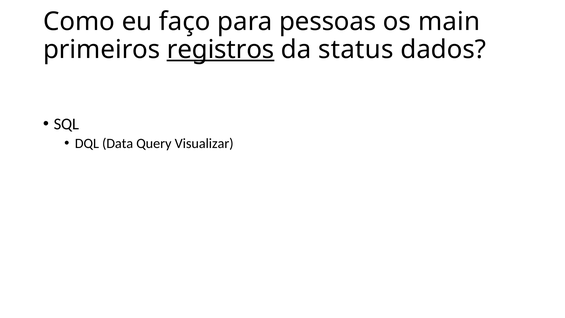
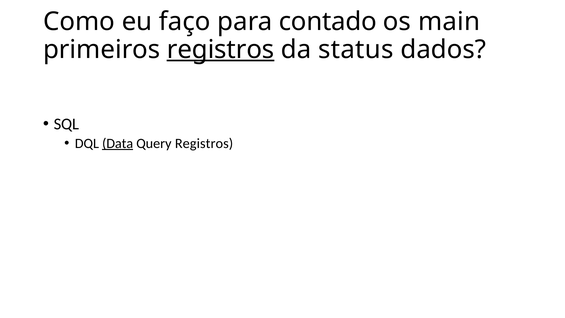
pessoas: pessoas -> contado (328, 21)
Data underline: none -> present (118, 143)
Query Visualizar: Visualizar -> Registros (204, 143)
